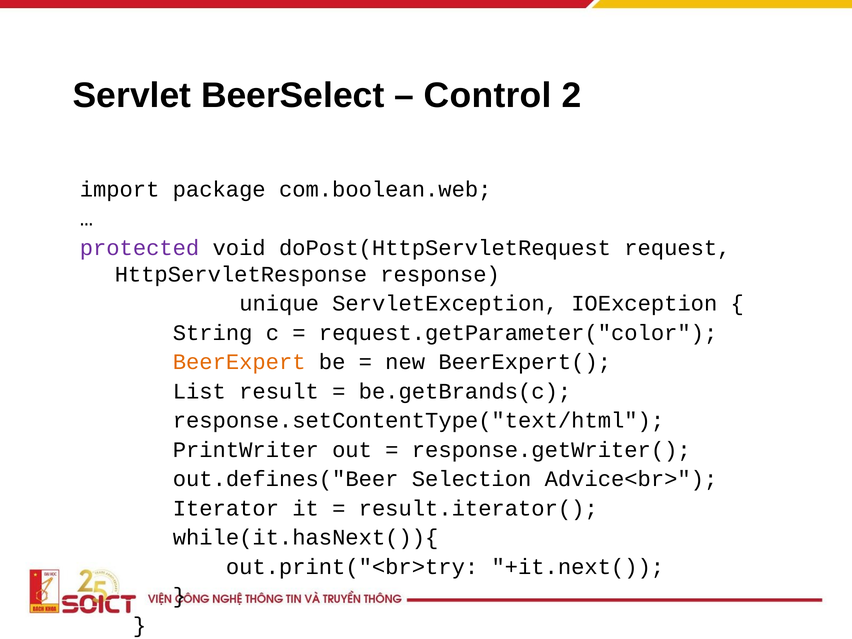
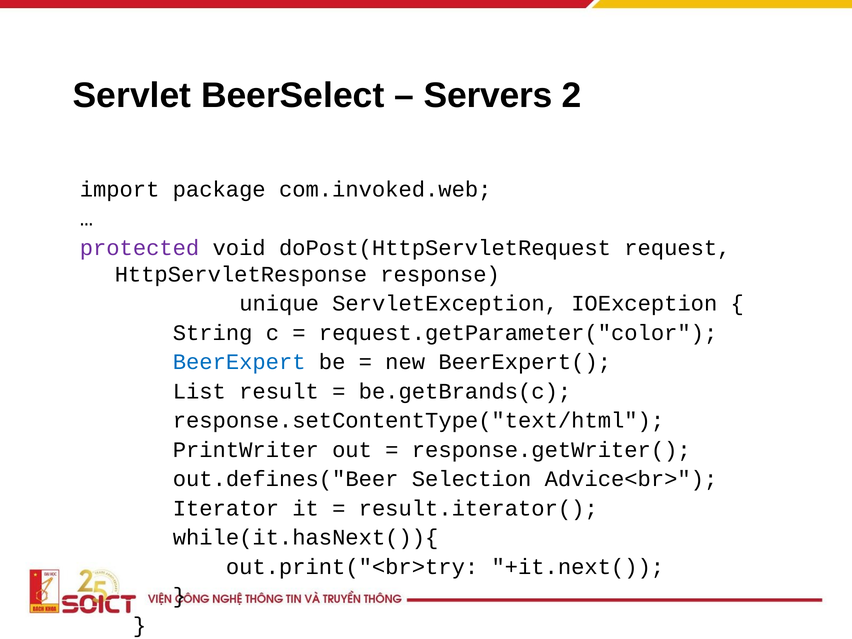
Control: Control -> Servers (488, 95)
com.boolean.web: com.boolean.web -> com.invoked.web (385, 189)
BeerExpert colour: orange -> blue (239, 362)
